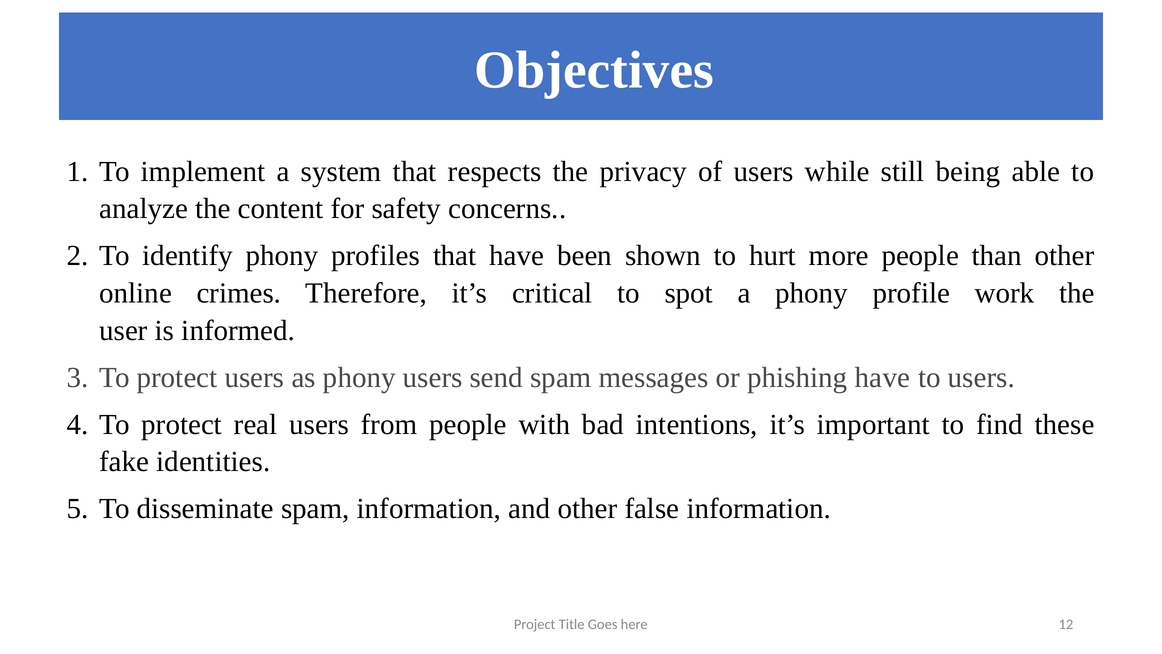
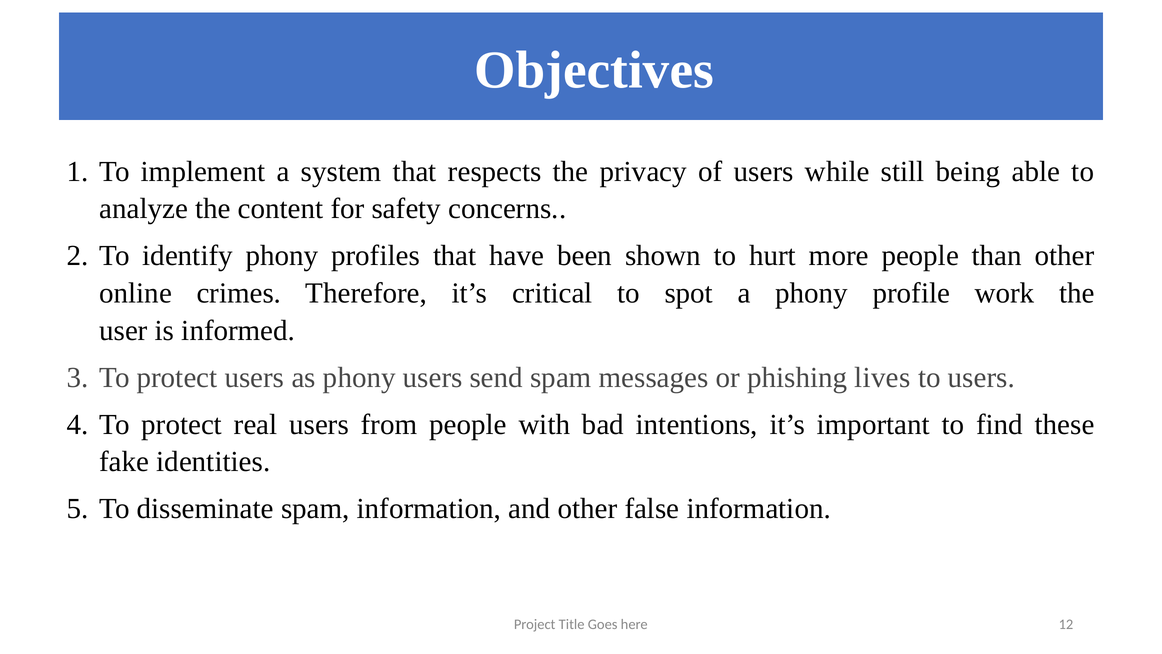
phishing have: have -> lives (882, 377)
